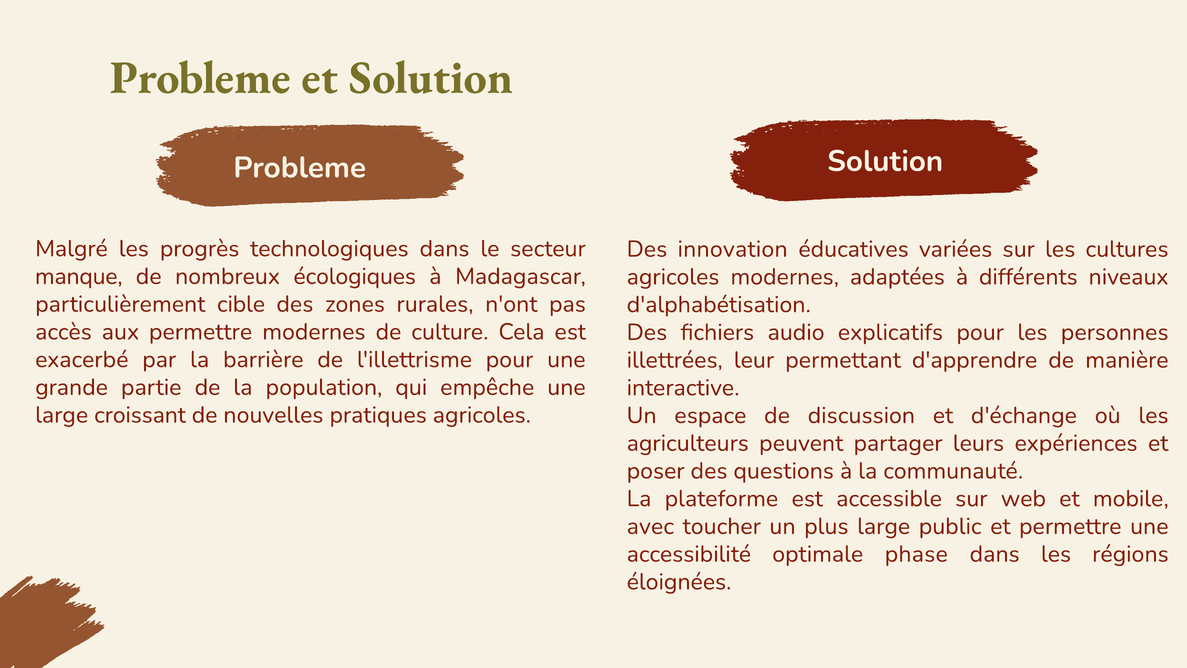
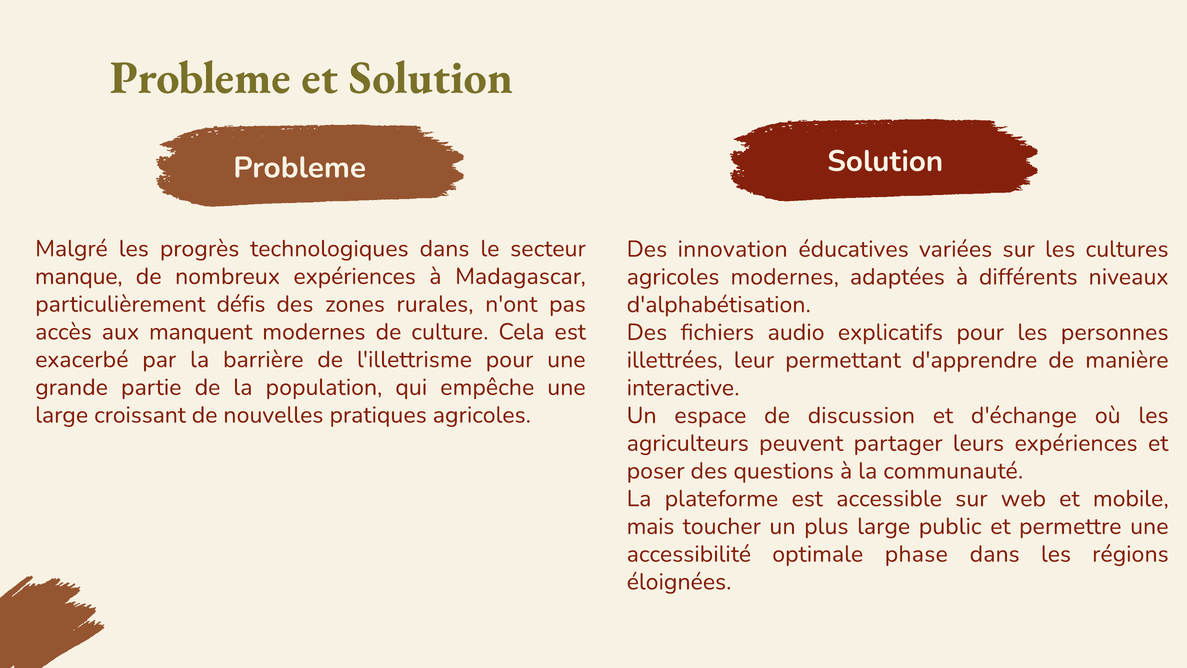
nombreux écologiques: écologiques -> expériences (355, 276)
cible: cible -> défis (241, 304)
aux permettre: permettre -> manquent (201, 332)
avec: avec -> mais (651, 526)
